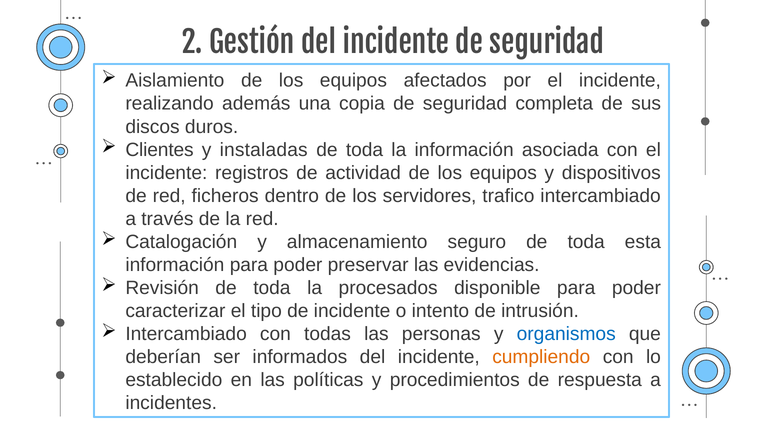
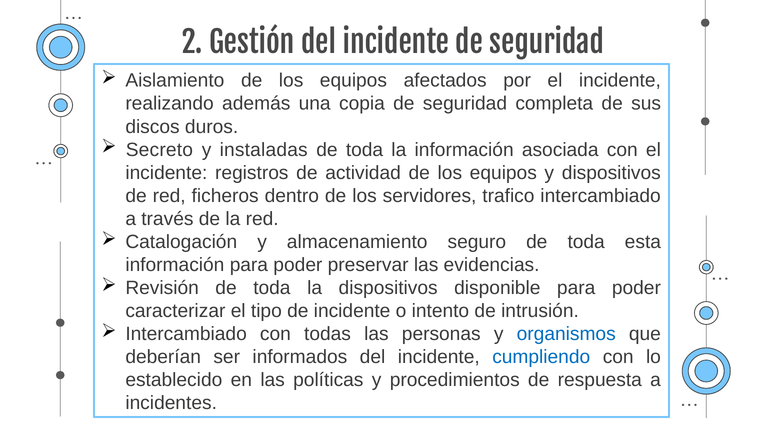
Clientes: Clientes -> Secreto (159, 150)
la procesados: procesados -> dispositivos (388, 288)
cumpliendo colour: orange -> blue (541, 357)
